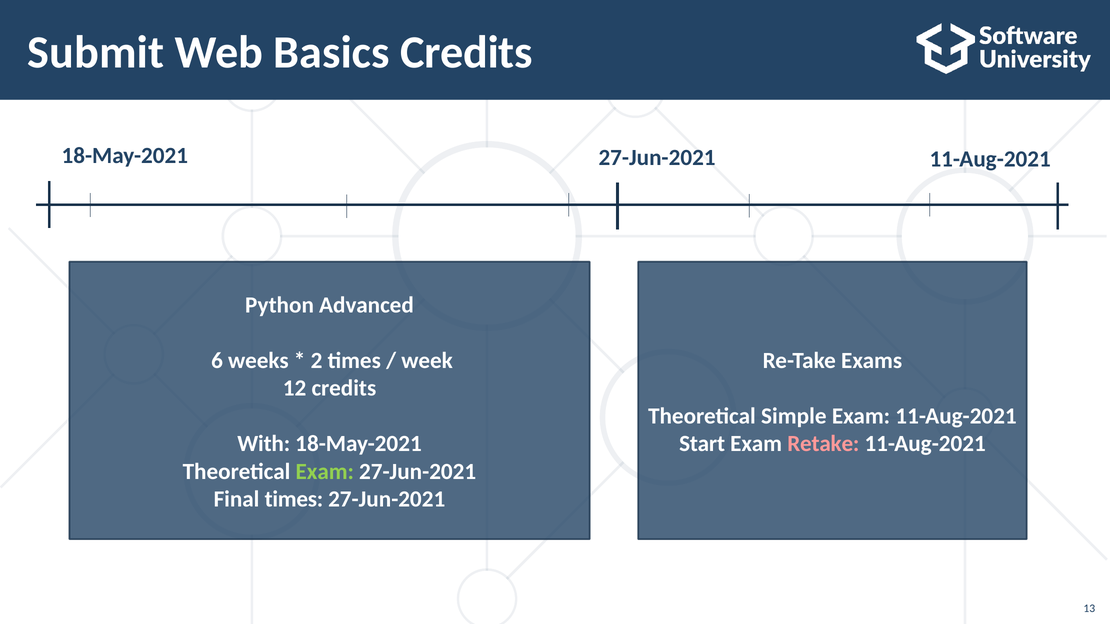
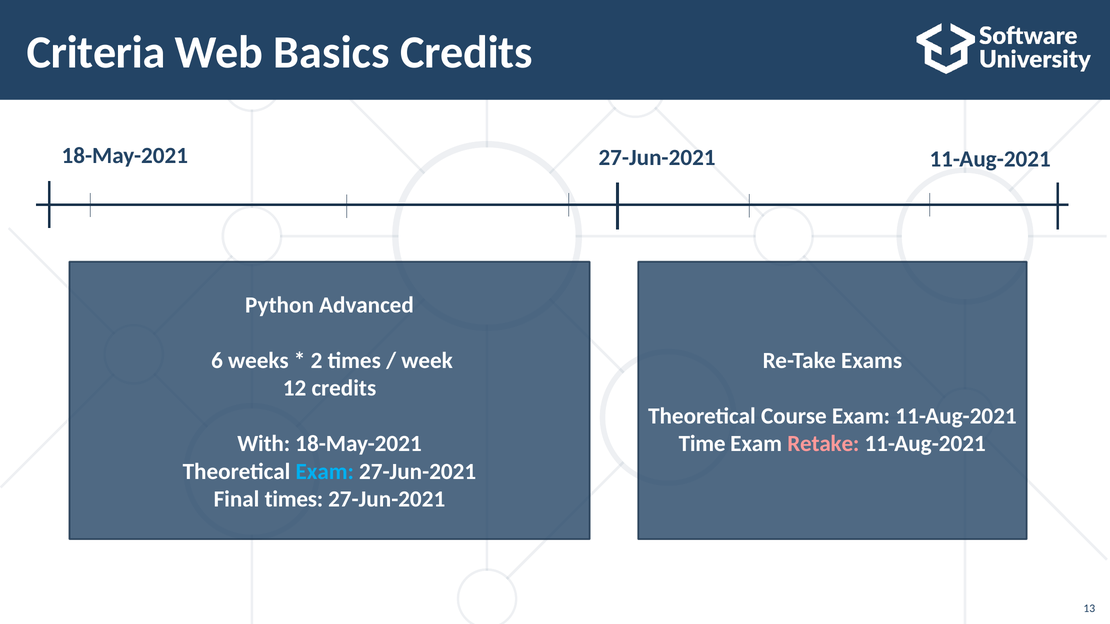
Submit: Submit -> Criteria (96, 53)
Simple: Simple -> Course (794, 416)
Start: Start -> Time (702, 444)
Exam colour: light green -> light blue (325, 472)
